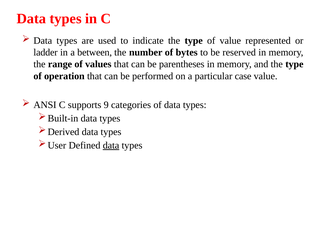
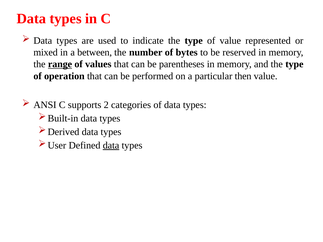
ladder: ladder -> mixed (46, 52)
range underline: none -> present (60, 64)
case: case -> then (243, 76)
9: 9 -> 2 (106, 105)
